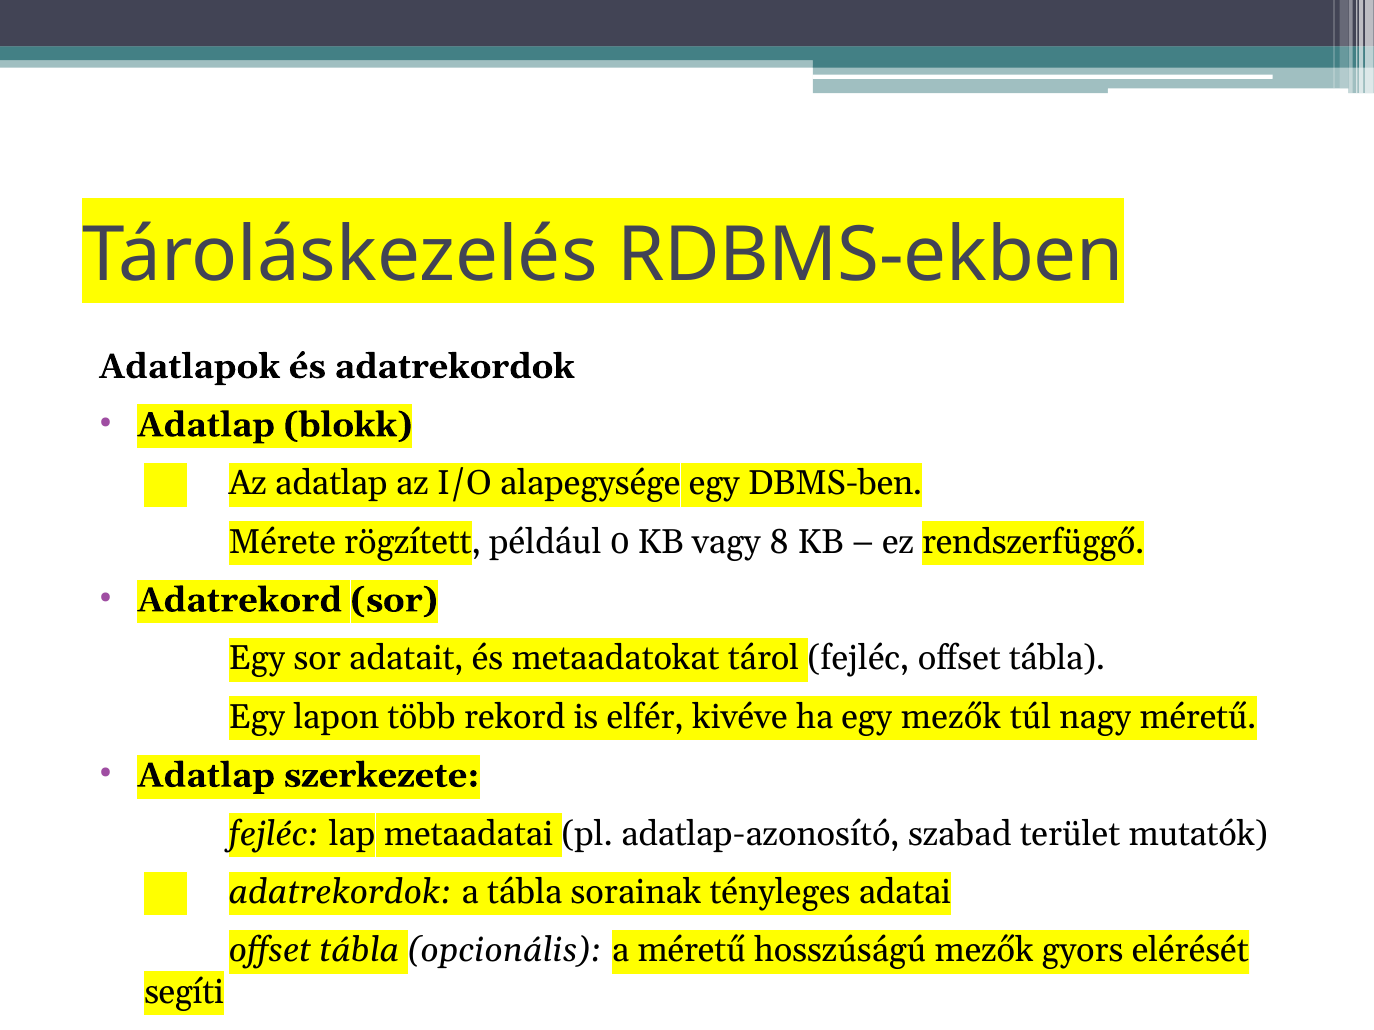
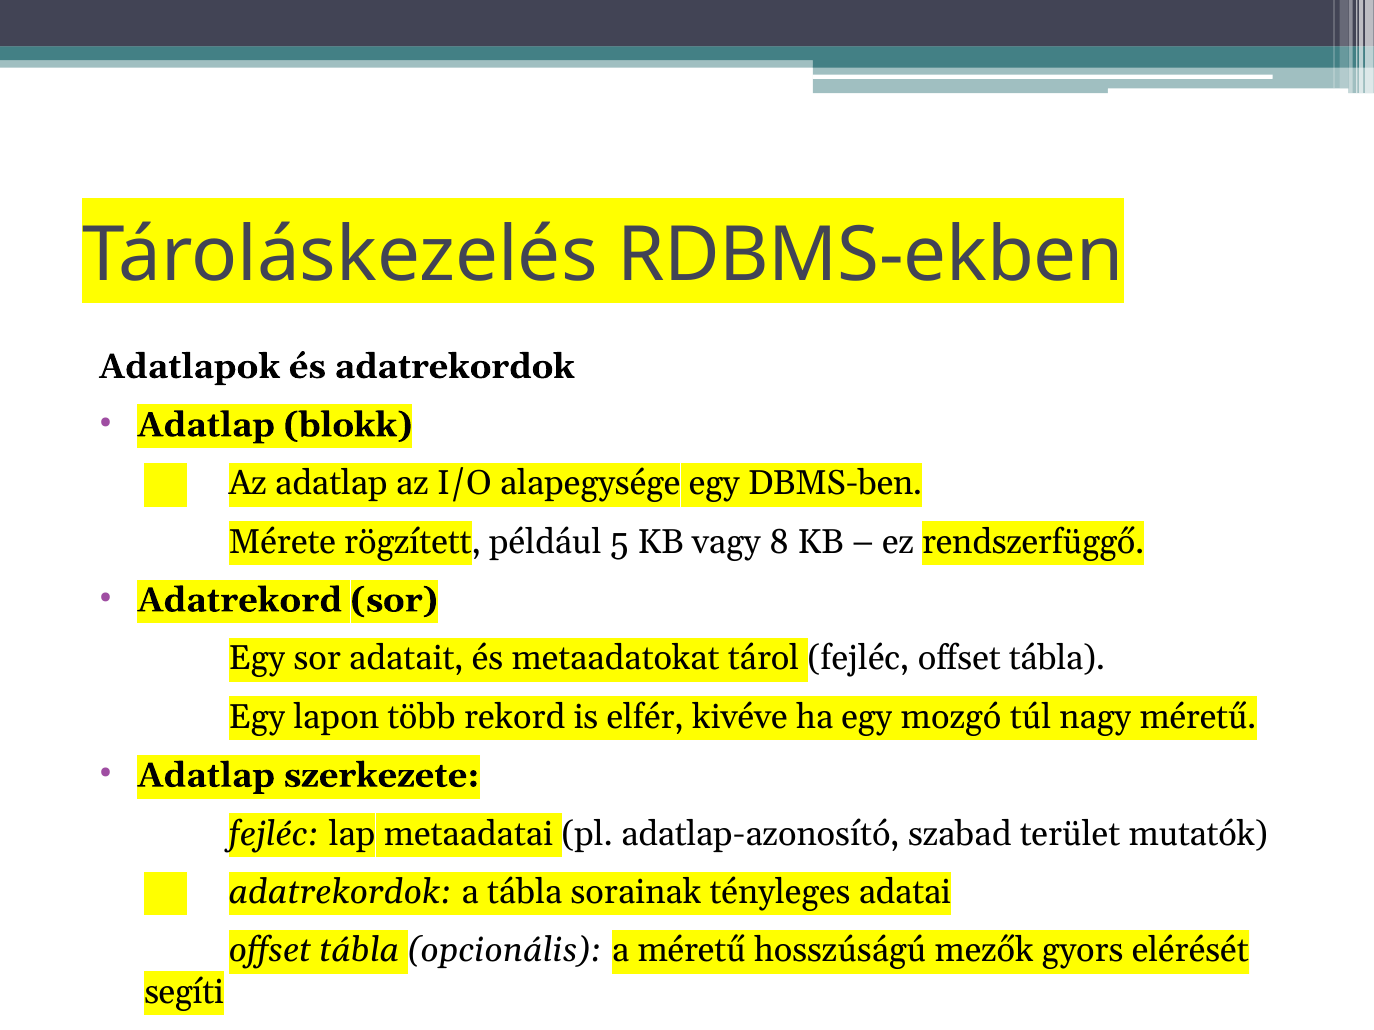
0: 0 -> 5 (620, 542)
egy mezők: mezők -> mozgó (951, 717)
